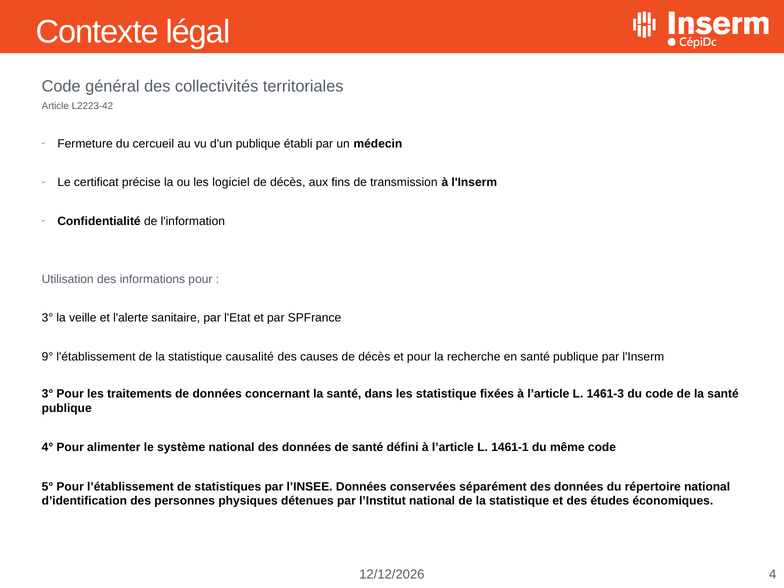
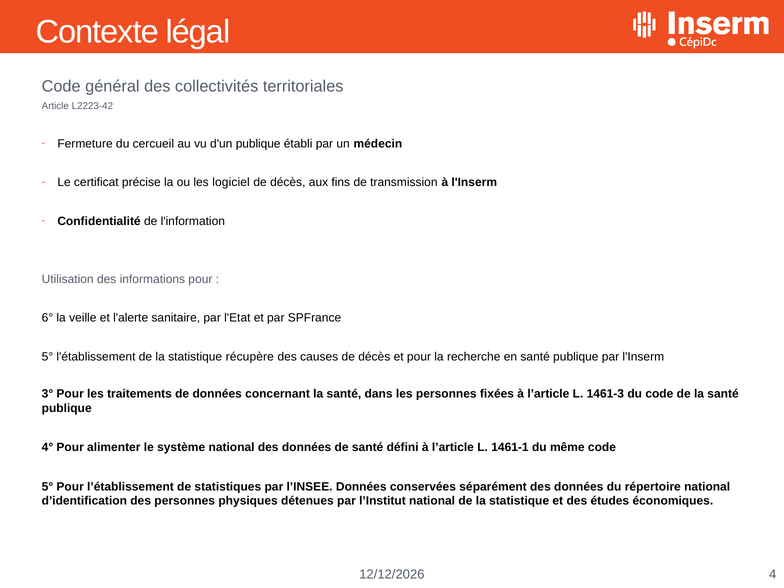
3°: 3° -> 6° (47, 318)
9°: 9° -> 5° (47, 357)
causalité: causalité -> récupère (250, 357)
les statistique: statistique -> personnes (446, 394)
